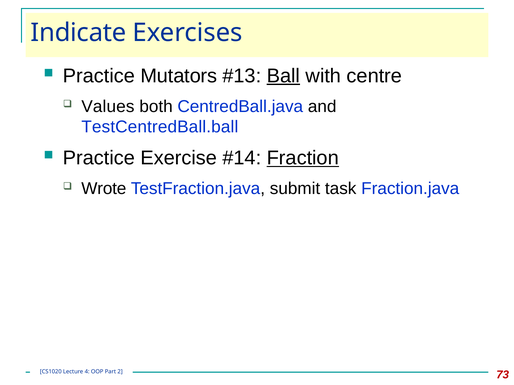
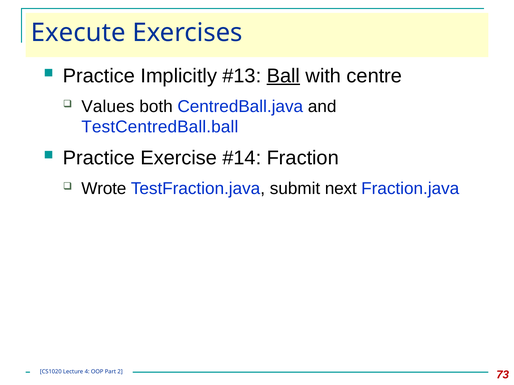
Indicate: Indicate -> Execute (78, 33)
Mutators: Mutators -> Implicitly (179, 76)
Fraction underline: present -> none (303, 158)
task: task -> next (341, 189)
